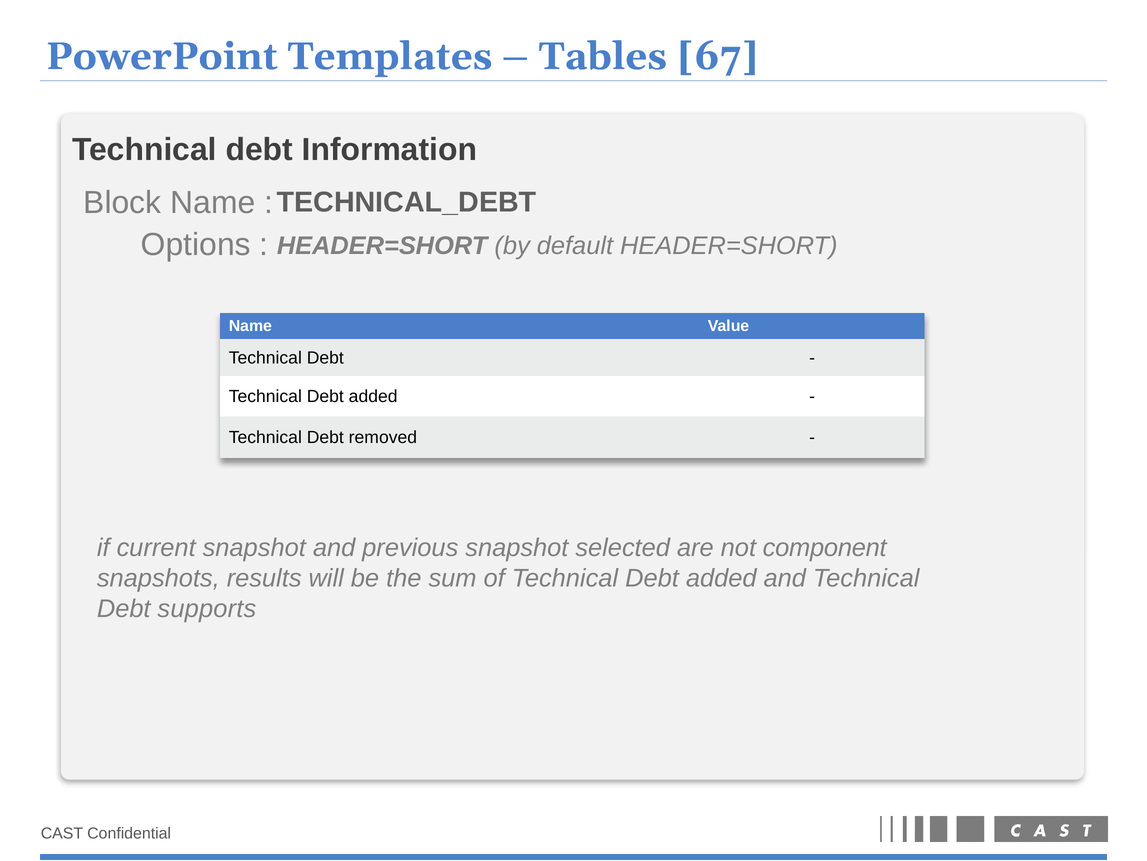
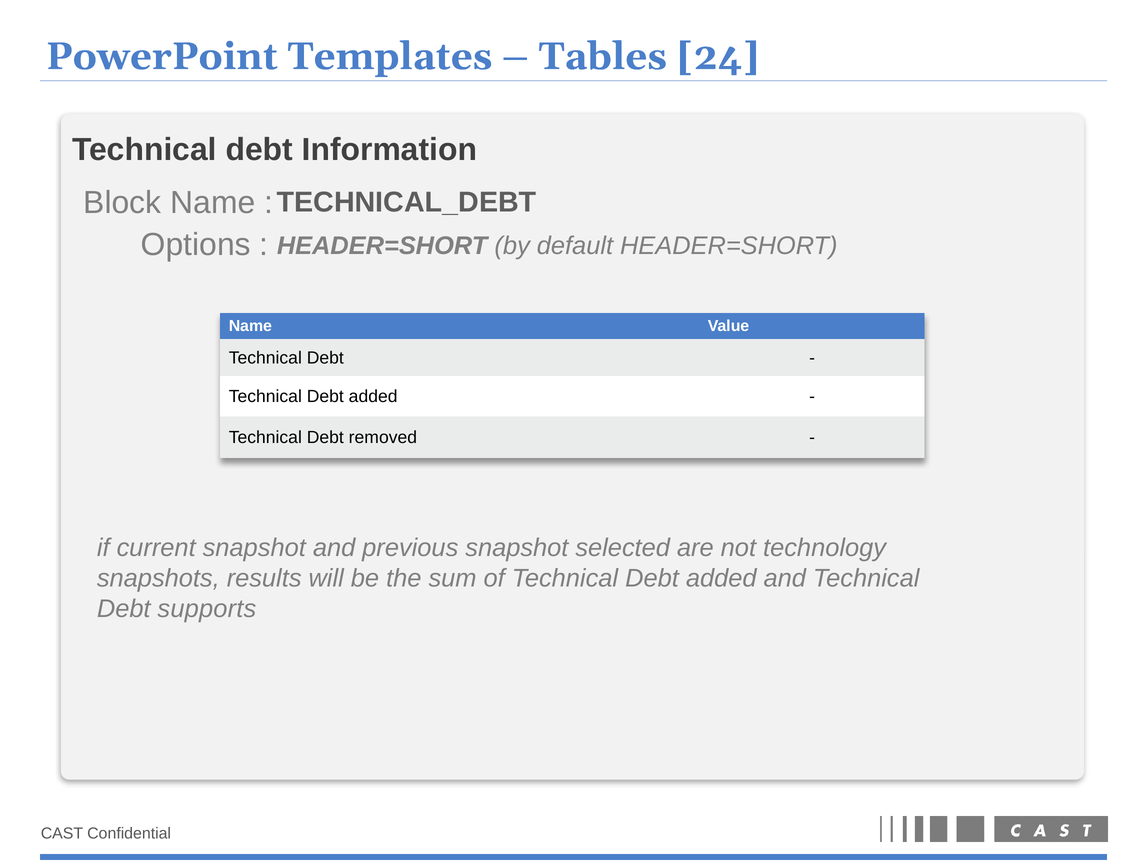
67: 67 -> 24 (718, 56)
component: component -> technology (825, 547)
